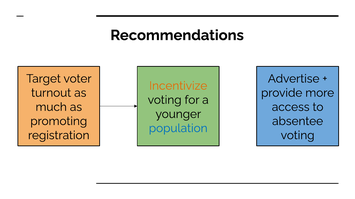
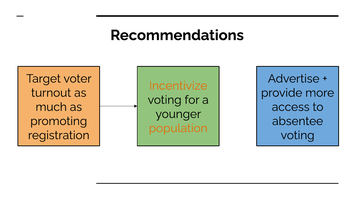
population colour: blue -> orange (178, 129)
